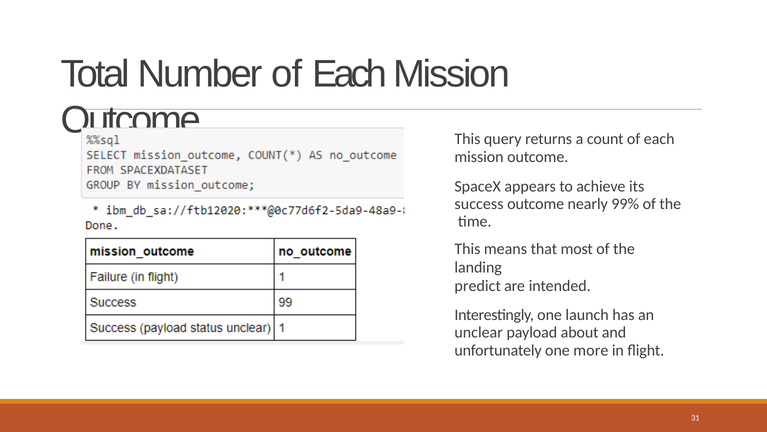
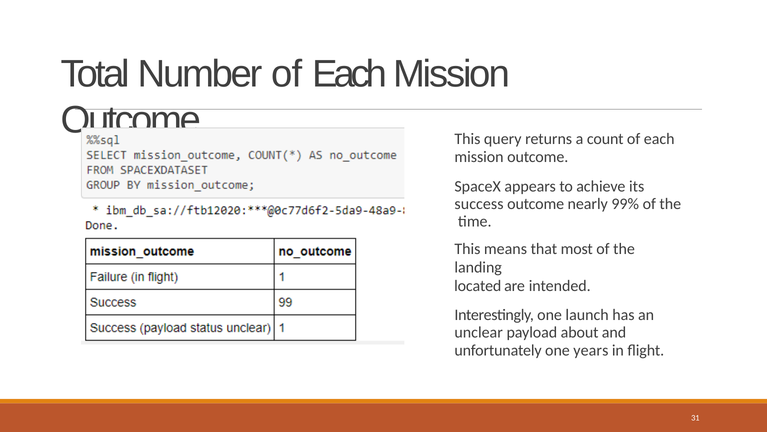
predict: predict -> located (478, 286)
more: more -> years (591, 350)
